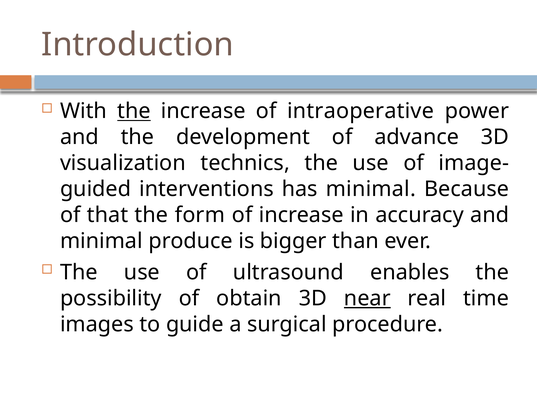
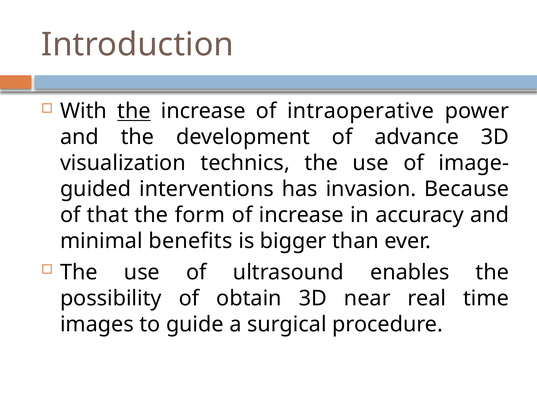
has minimal: minimal -> invasion (371, 189)
produce: produce -> benefits (190, 241)
near underline: present -> none (367, 298)
